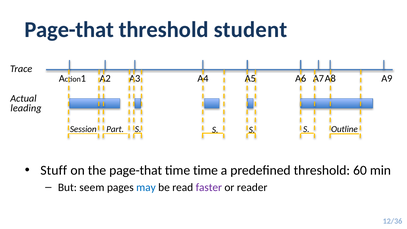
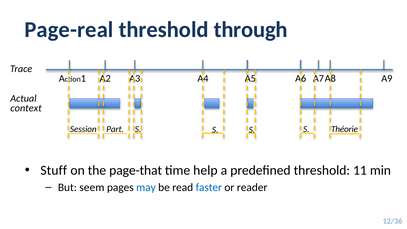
Page-that: Page-that -> Page-real (69, 30)
student: student -> through (251, 30)
leading: leading -> context (26, 108)
Outline: Outline -> Théorie (344, 129)
time time: time -> help (205, 170)
60: 60 -> 11 (360, 170)
faster colour: purple -> blue (209, 187)
